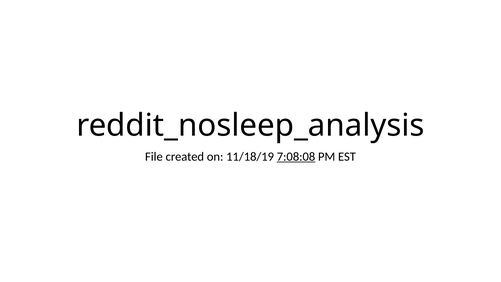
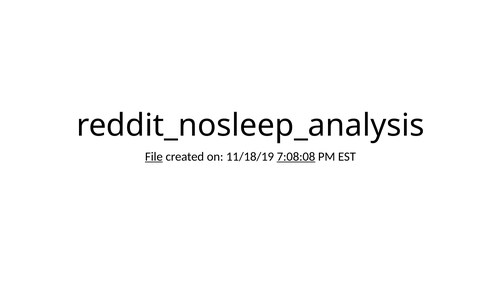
File underline: none -> present (154, 157)
